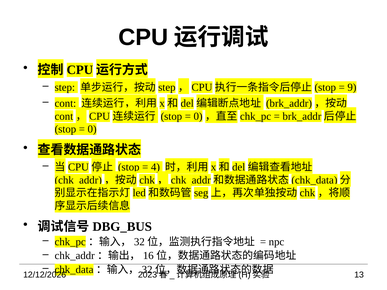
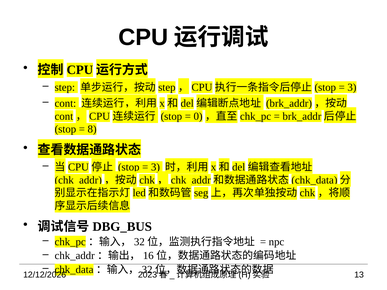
9: 9 -> 3 (352, 87)
0: 0 -> 8 (92, 129)
4: 4 -> 3 (155, 167)
